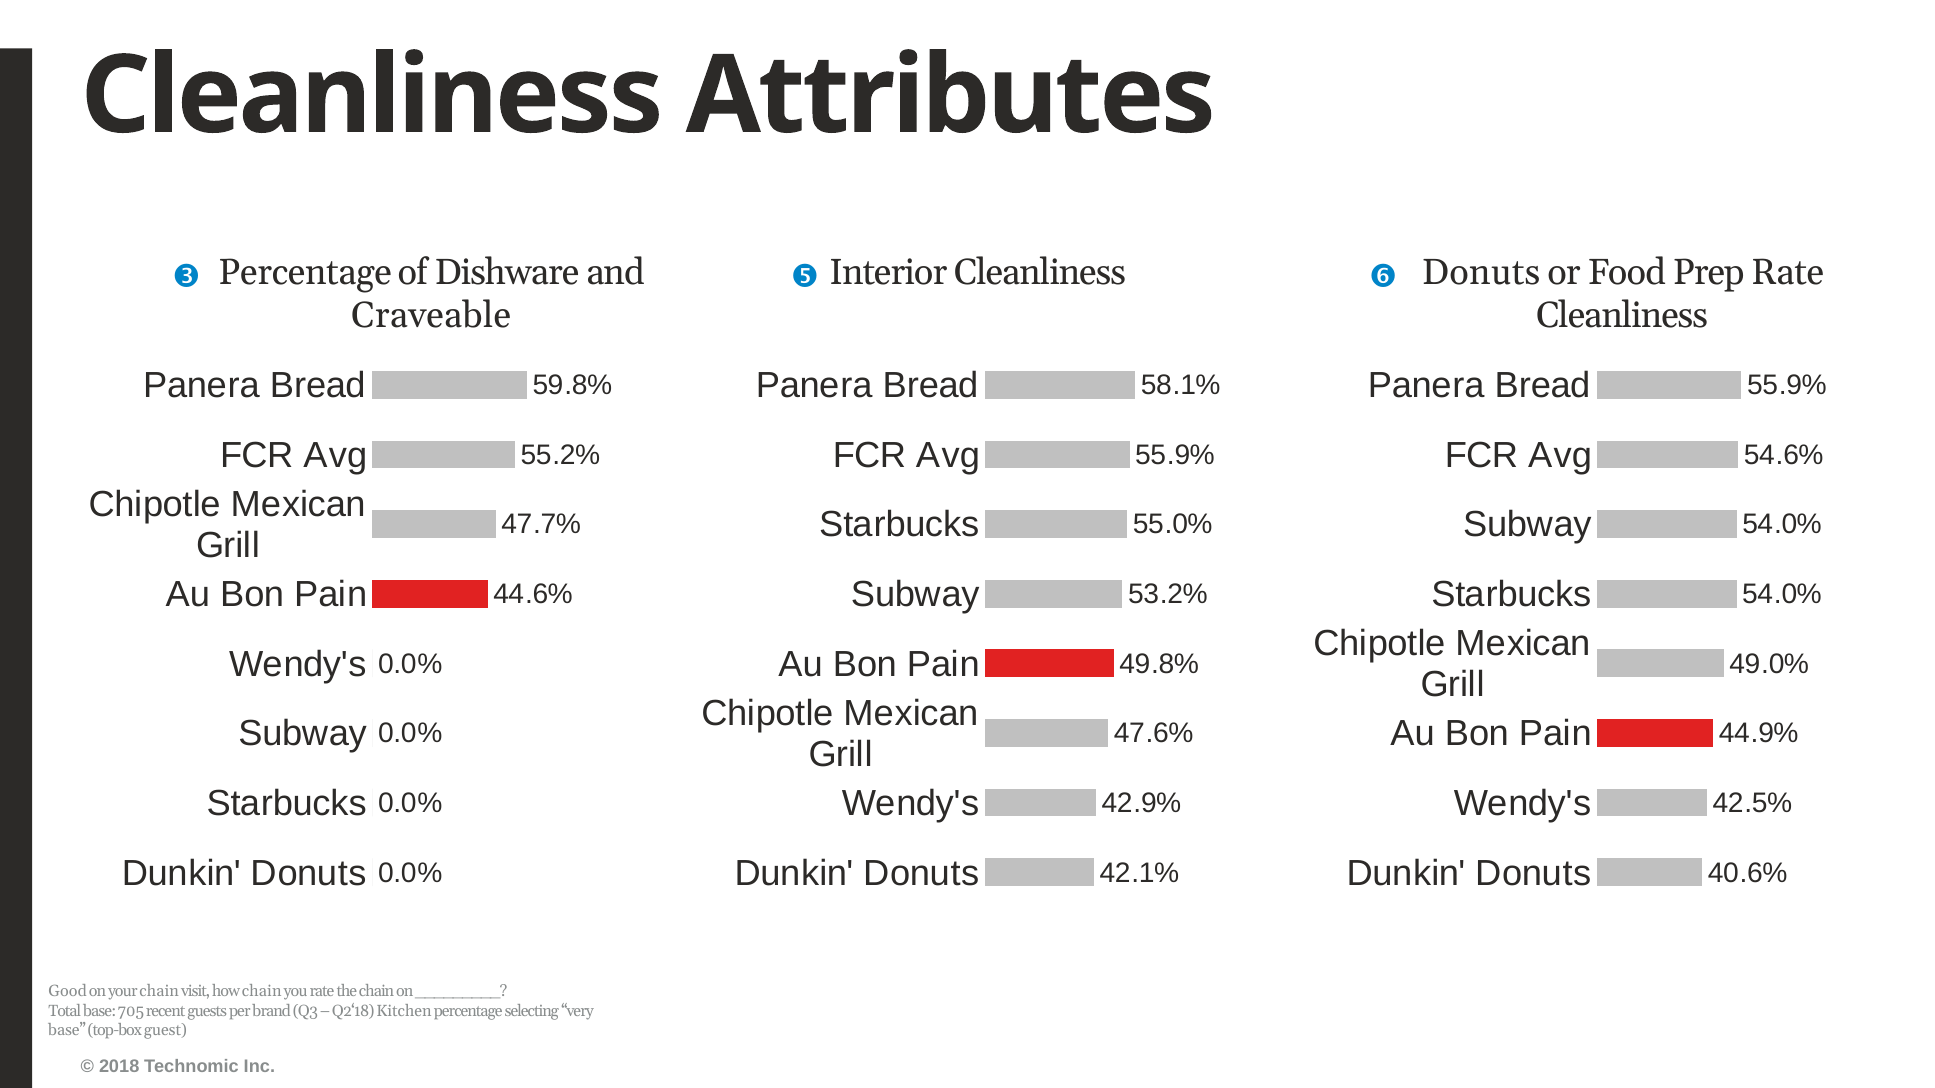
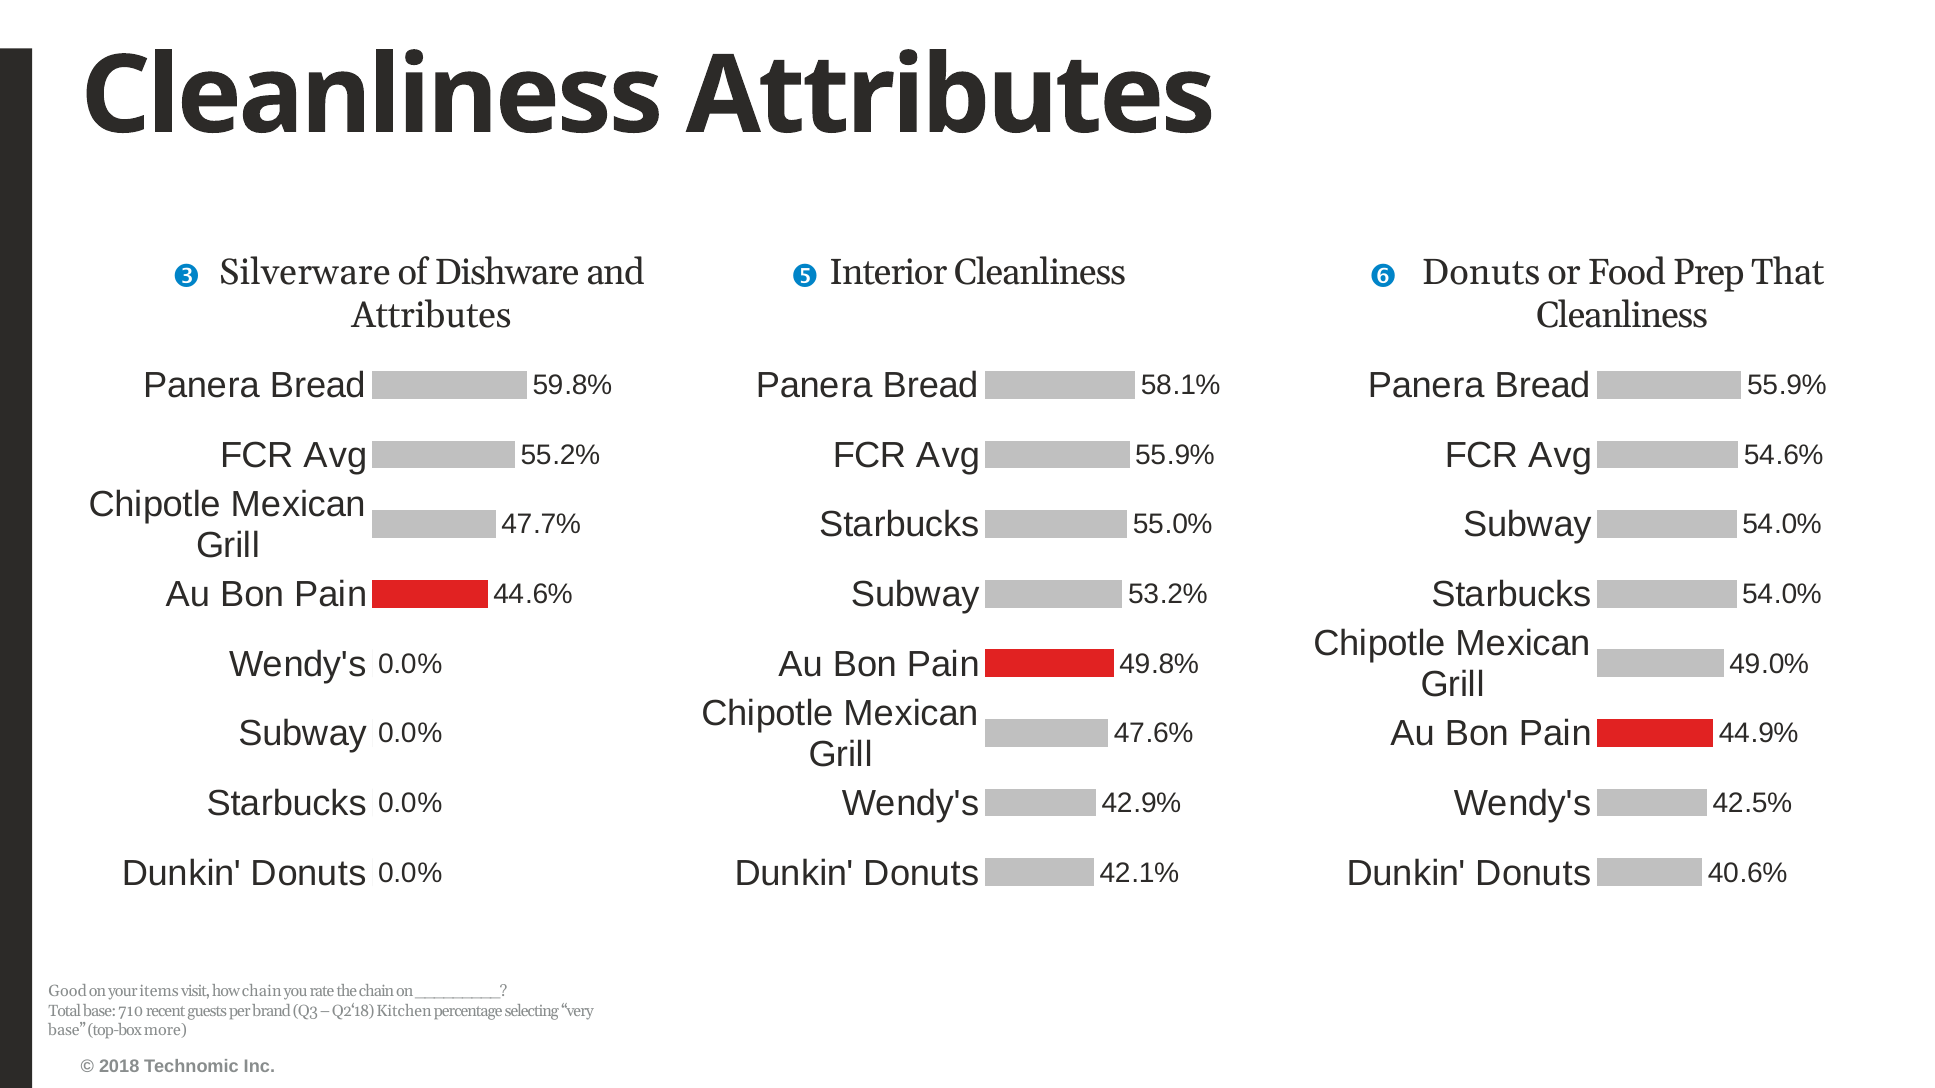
Percentage: Percentage -> Silverware (305, 273)
Prep Rate: Rate -> That (1788, 273)
Craveable: Craveable -> Attributes (431, 316)
your chain: chain -> items (159, 992)
705: 705 -> 710 (131, 1011)
guest: guest -> more (165, 1030)
